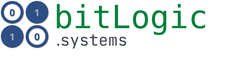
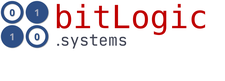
bitLogic colour: green -> red (131, 18)
